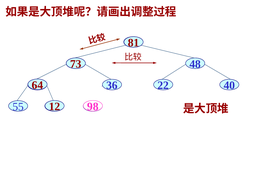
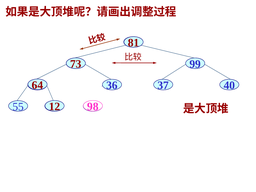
48: 48 -> 99 (195, 64)
22: 22 -> 37 (163, 85)
